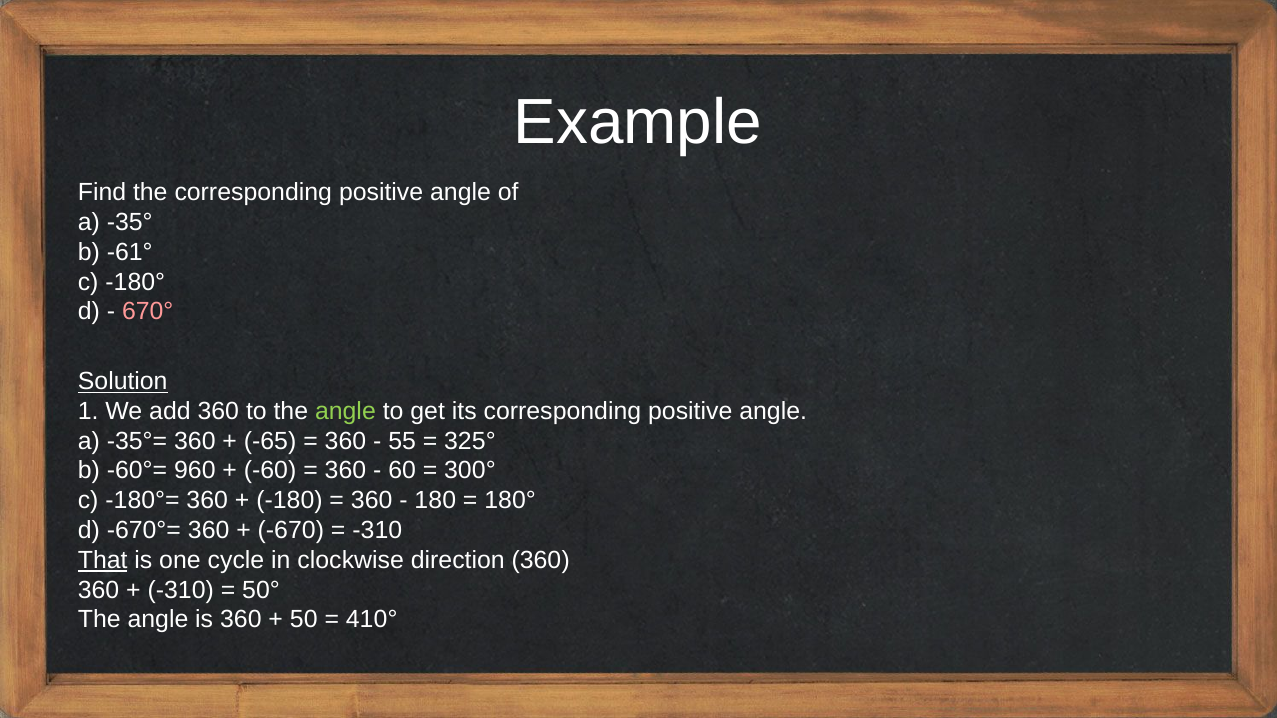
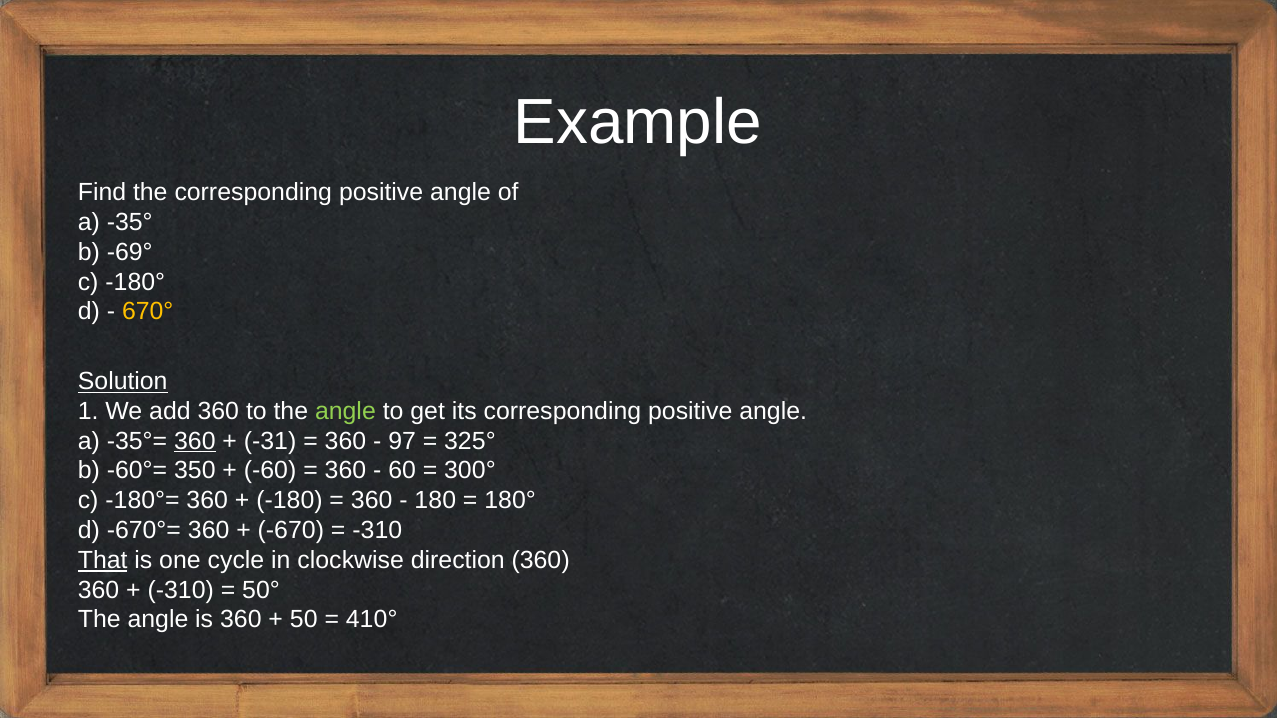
-61°: -61° -> -69° (130, 252)
670° colour: pink -> yellow (148, 312)
360 underline: none -> present (195, 441)
-65: -65 -> -31 (270, 441)
55: 55 -> 97 (402, 441)
960: 960 -> 350 (195, 471)
